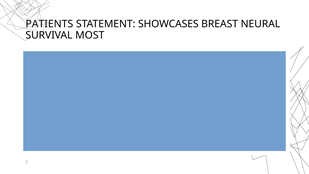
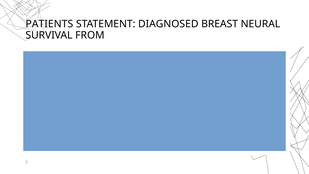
SHOWCASES: SHOWCASES -> DIAGNOSED (168, 24)
MOST: MOST -> FROM (90, 35)
